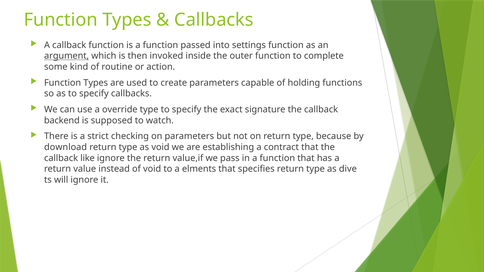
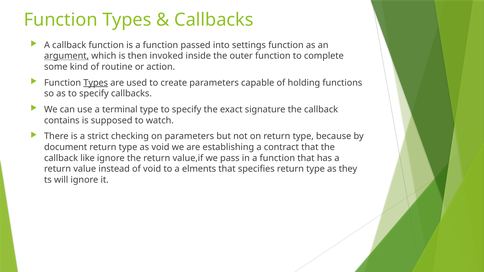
Types underline: none -> present (96, 83)
override: override -> terminal (120, 110)
backend: backend -> contains (62, 121)
download: download -> document (66, 147)
dive: dive -> they (348, 169)
